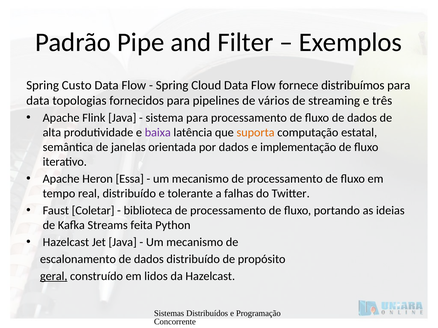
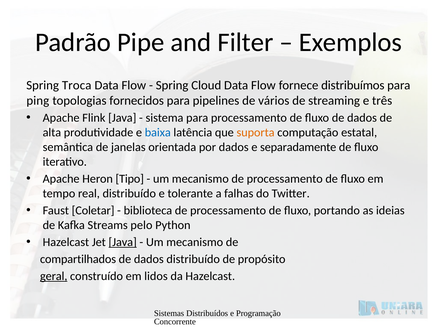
Custo: Custo -> Troca (77, 85)
data: data -> ping (38, 101)
baixa colour: purple -> blue (158, 133)
implementação: implementação -> separadamente (298, 147)
Essa: Essa -> Tipo (130, 179)
feita: feita -> pelo (141, 225)
Java underline: none -> present (123, 242)
escalonamento: escalonamento -> compartilhados (78, 259)
